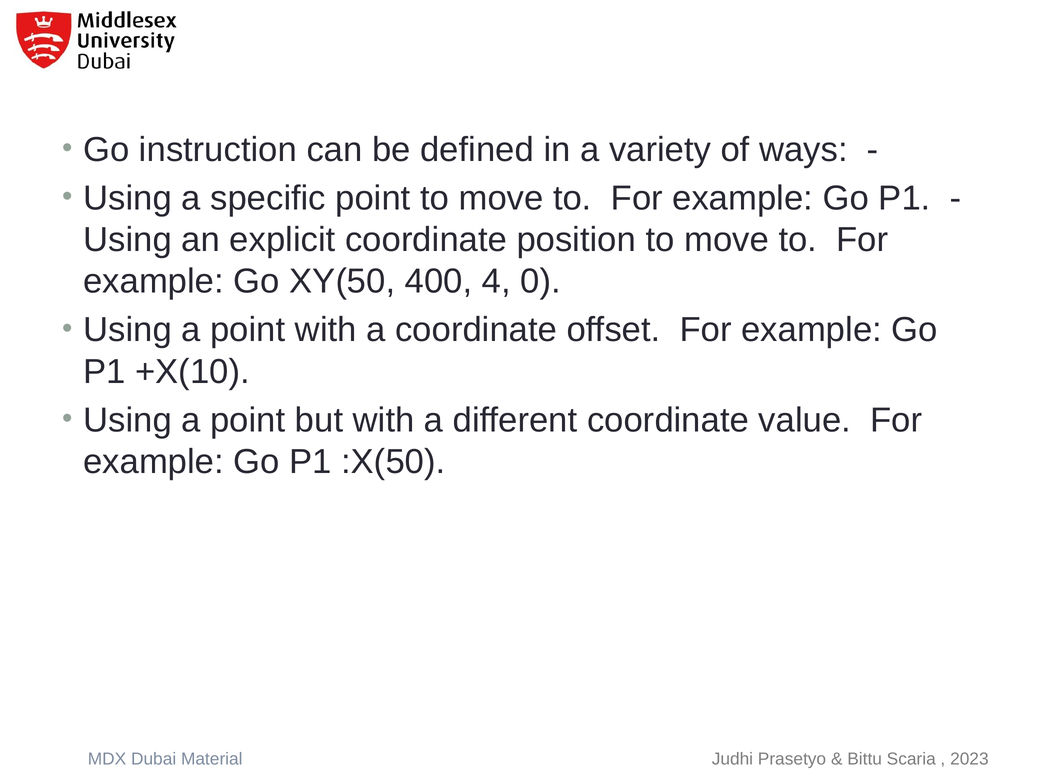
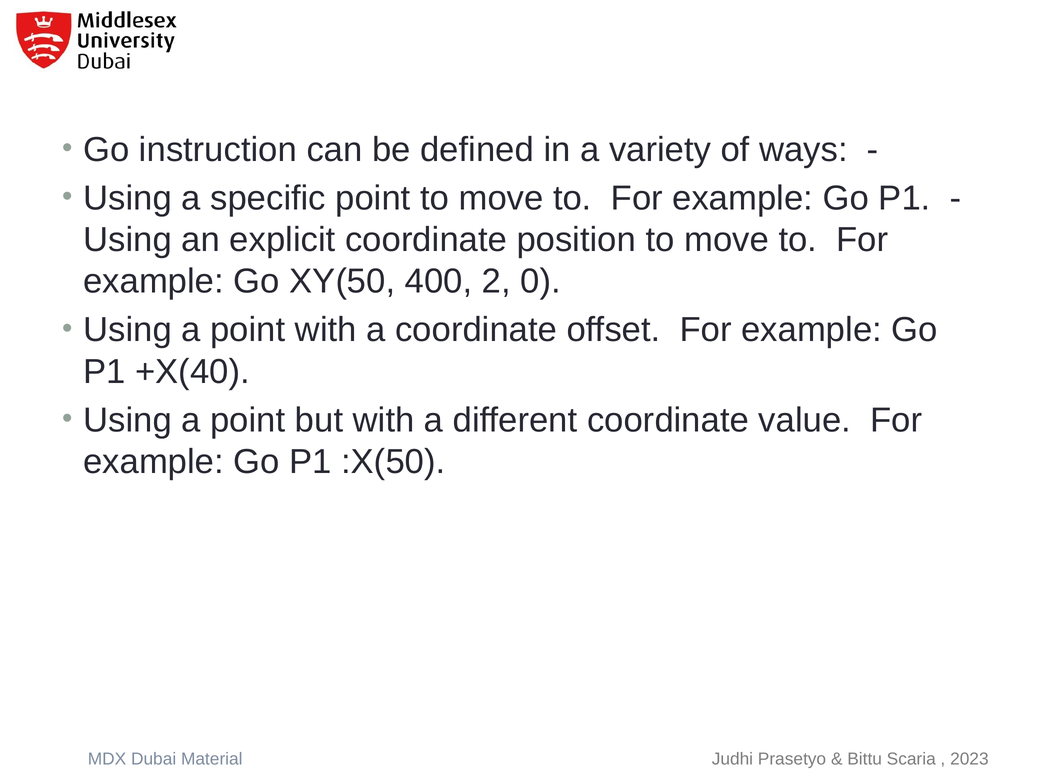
4: 4 -> 2 (496, 281)
+X(10: +X(10 -> +X(40 (192, 372)
